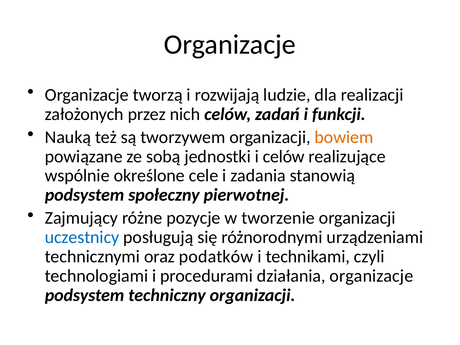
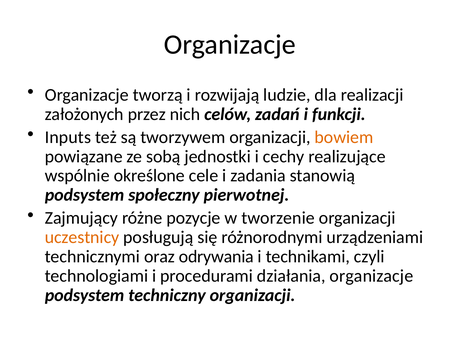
Nauką: Nauką -> Inputs (68, 137)
i celów: celów -> cechy (284, 156)
uczestnicy colour: blue -> orange (82, 237)
podatków: podatków -> odrywania (216, 257)
